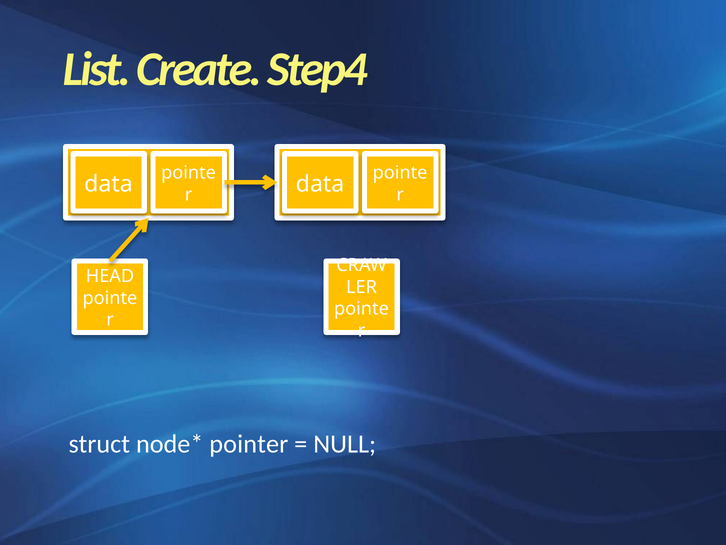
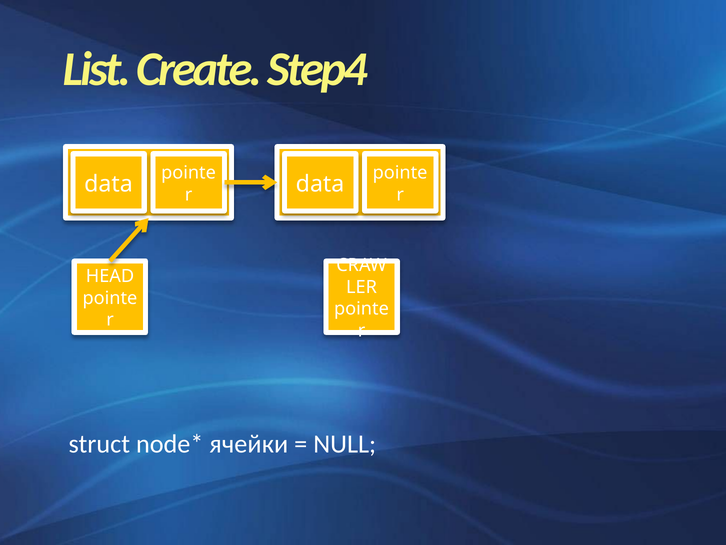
pointer: pointer -> ячейки (249, 444)
